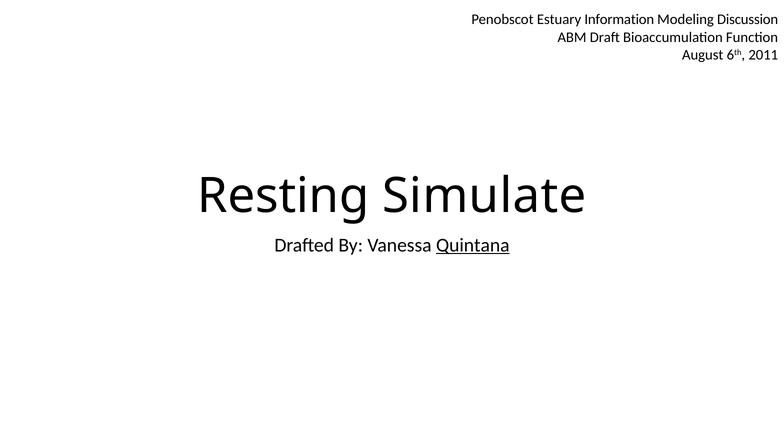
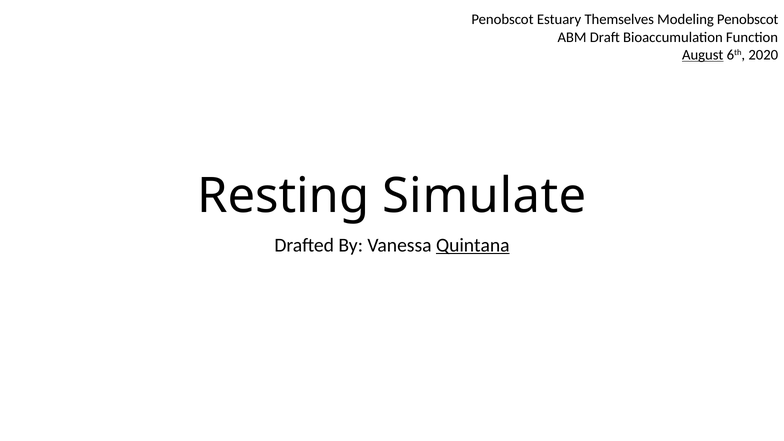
Information: Information -> Themselves (619, 20)
Modeling Discussion: Discussion -> Penobscot (748, 20)
August underline: none -> present (703, 55)
2011: 2011 -> 2020 (763, 55)
